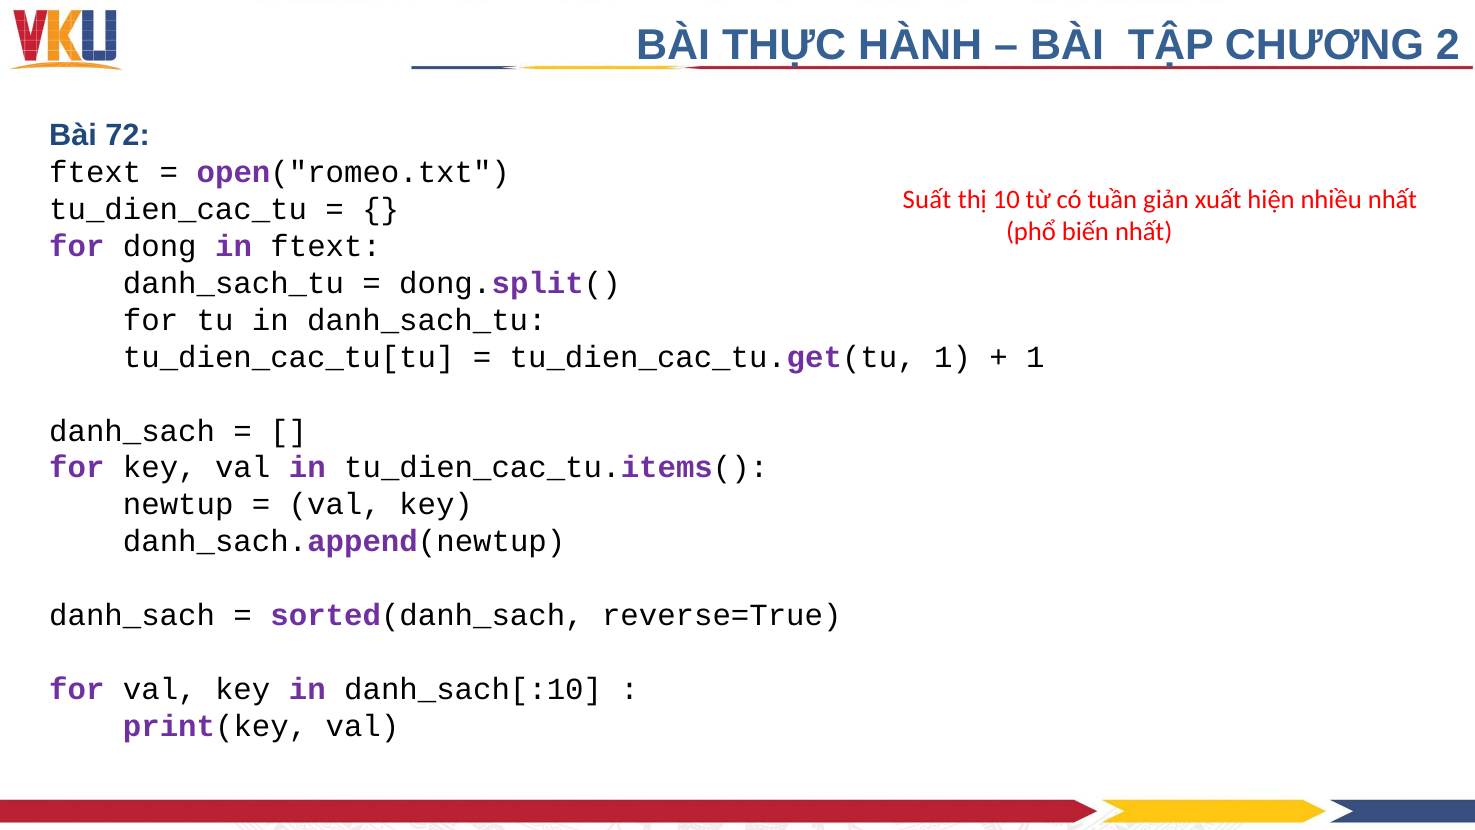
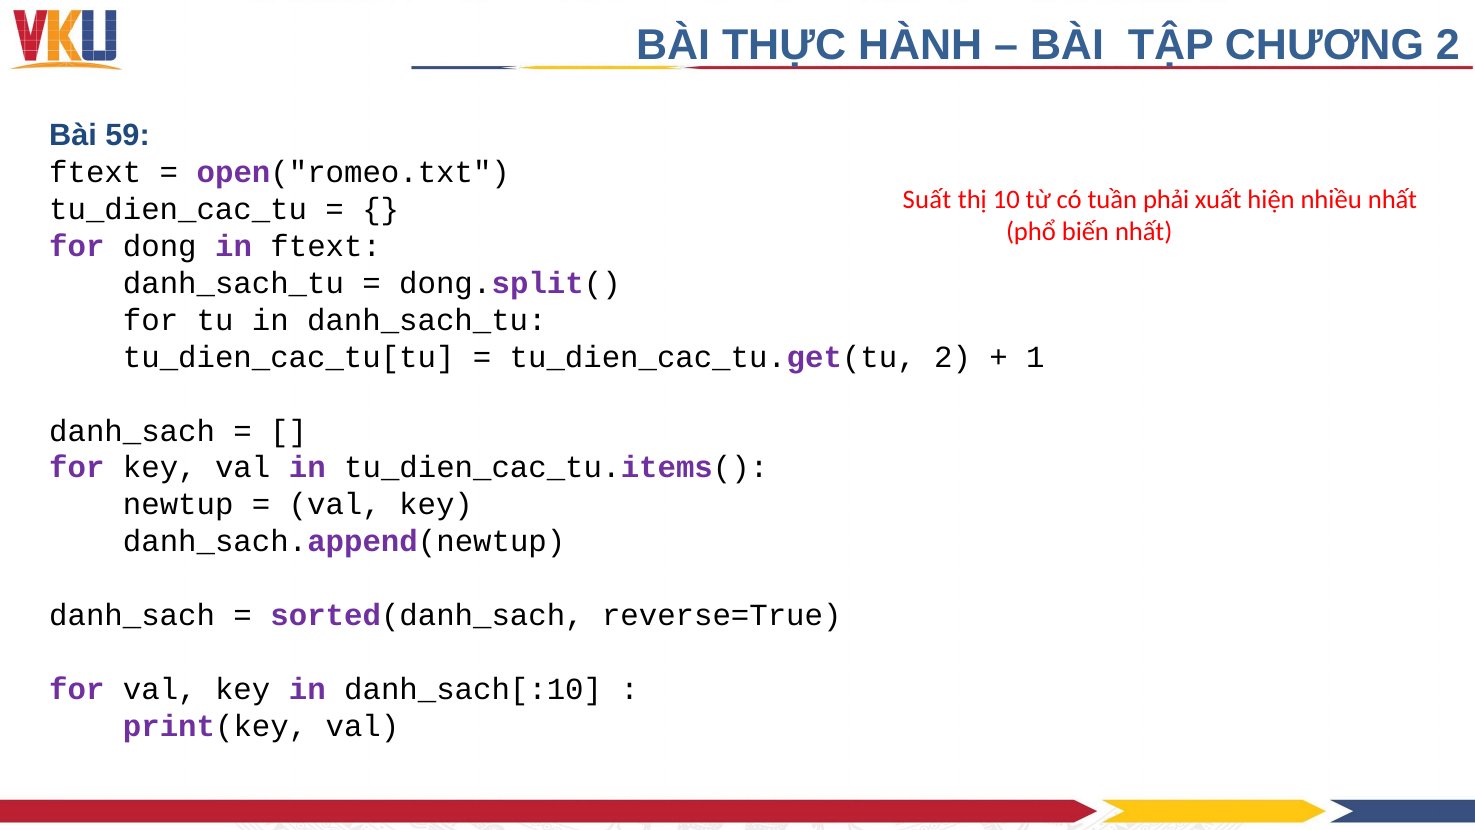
72: 72 -> 59 (128, 136)
giản: giản -> phải (1166, 199)
tu_dien_cac_tu.get(tu 1: 1 -> 2 (953, 357)
